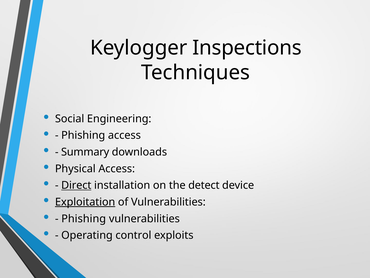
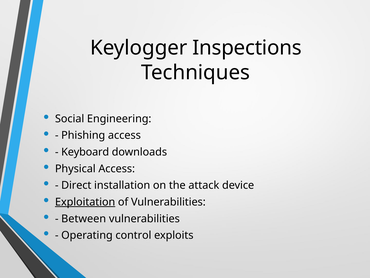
Summary: Summary -> Keyboard (85, 152)
Direct underline: present -> none (76, 185)
detect: detect -> attack (204, 185)
Phishing: Phishing -> Between (84, 218)
